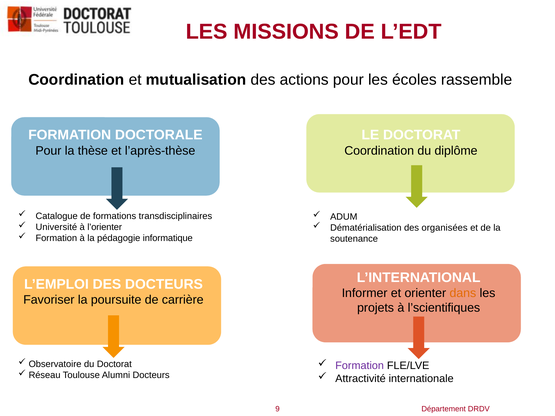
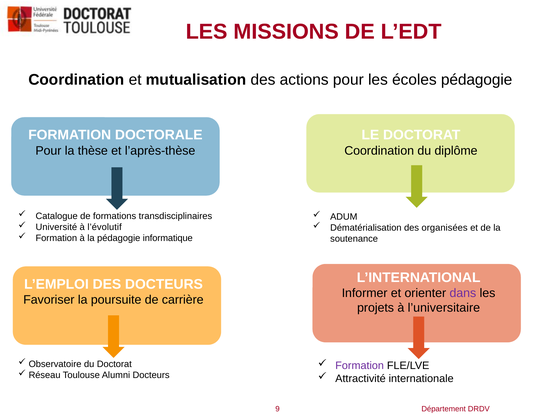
écoles rassemble: rassemble -> pédagogie (477, 80)
l’orienter: l’orienter -> l’évolutif (105, 227)
dans colour: orange -> purple (463, 293)
l’scientifiques: l’scientifiques -> l’universitaire (444, 308)
